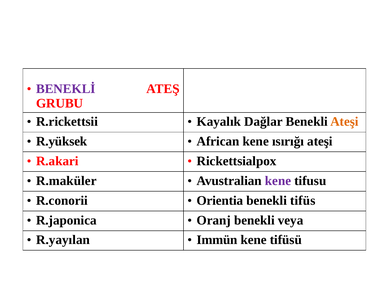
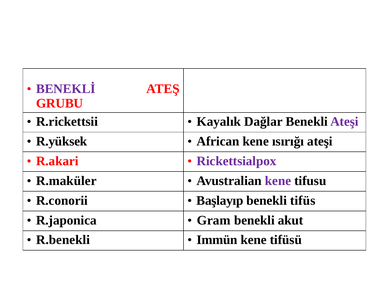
Ateşi colour: orange -> purple (344, 122)
Rickettsialpox colour: black -> purple (237, 161)
Orientia: Orientia -> Başlayıp (220, 201)
Oranj: Oranj -> Gram (214, 220)
veya: veya -> akut (291, 220)
R.yayılan: R.yayılan -> R.benekli (63, 240)
